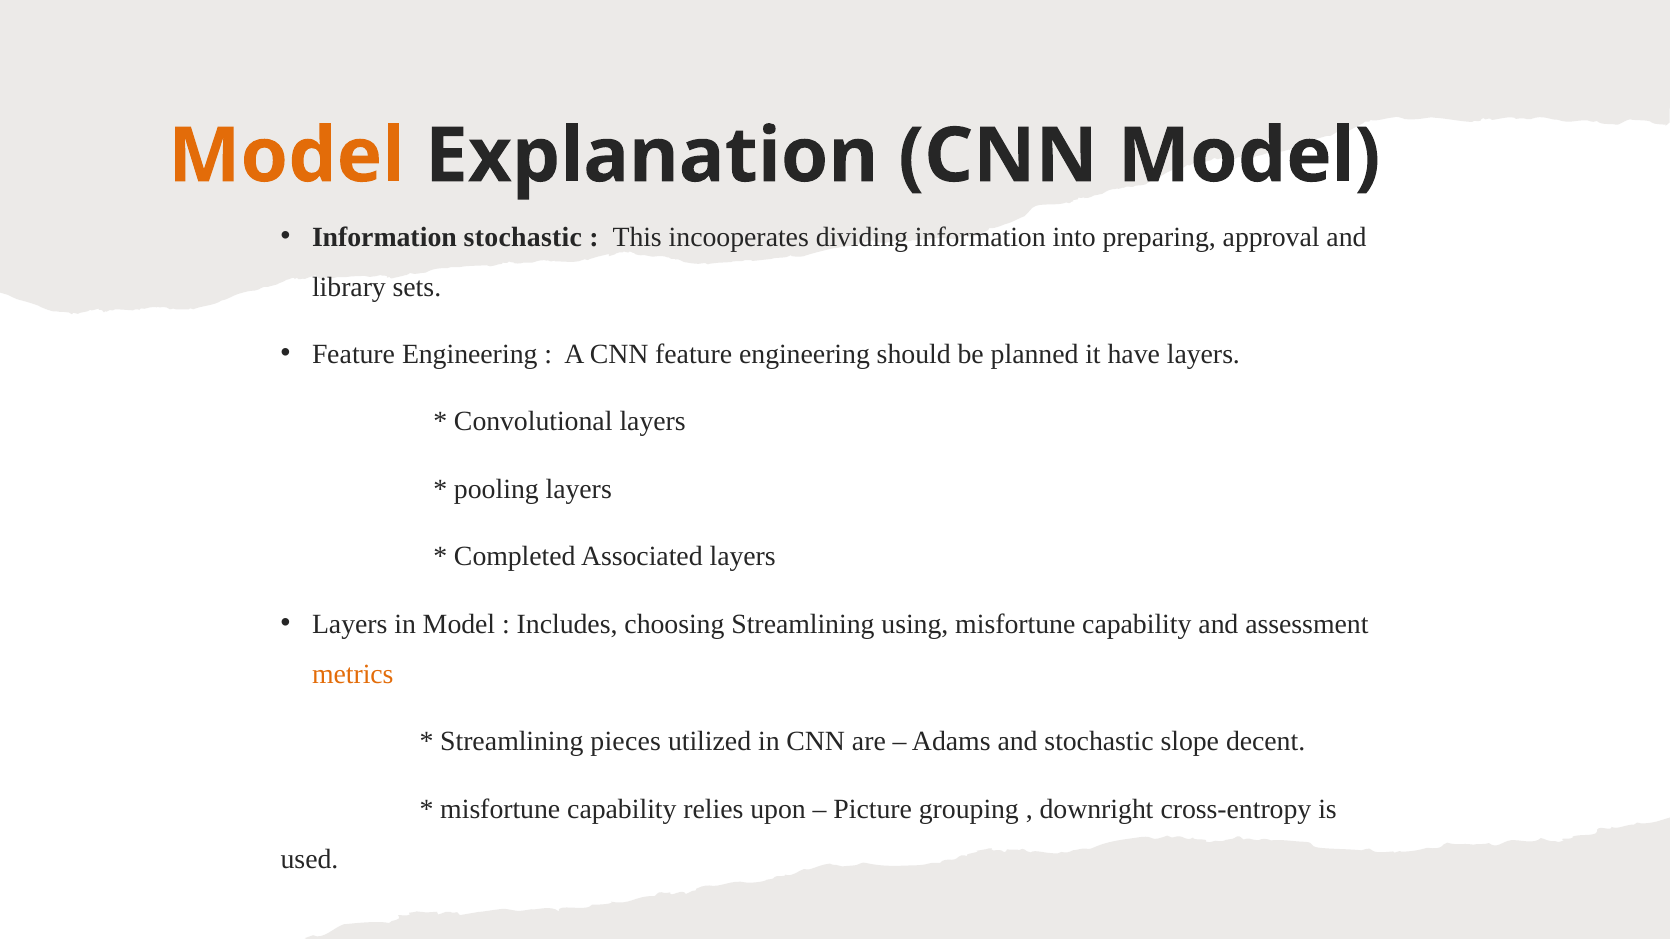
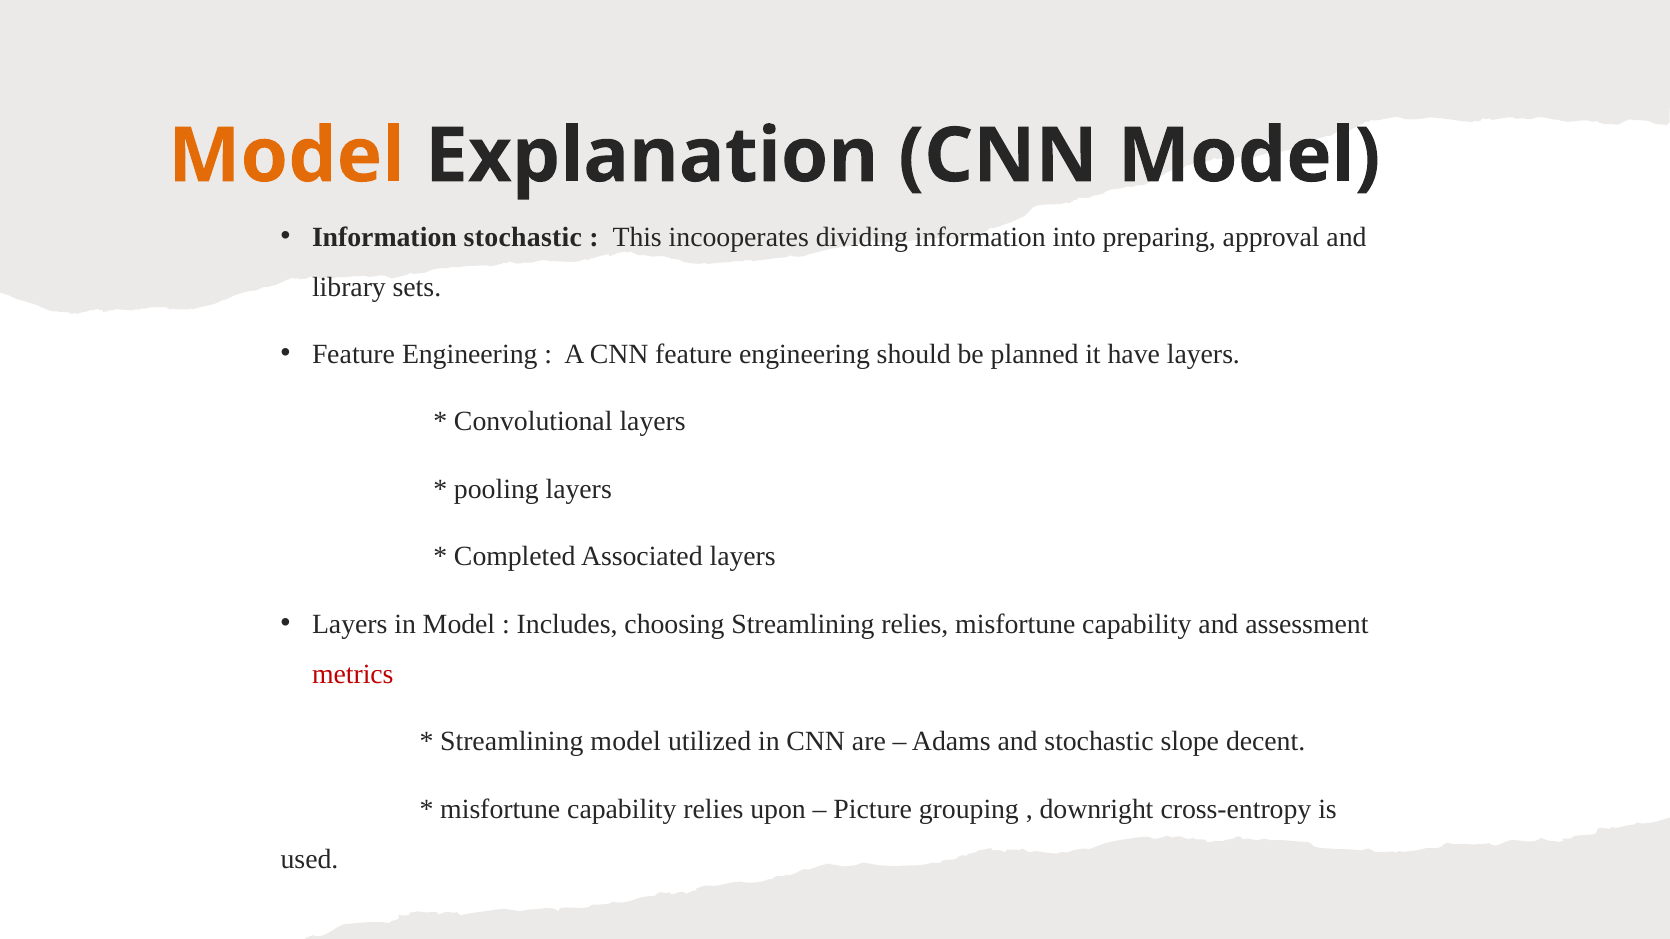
Streamlining using: using -> relies (915, 624)
metrics colour: orange -> red (353, 674)
Streamlining pieces: pieces -> model (626, 742)
